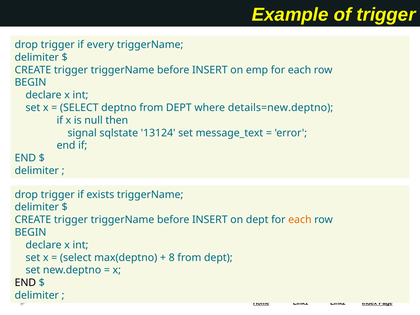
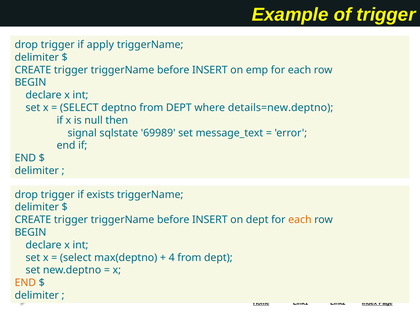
every: every -> apply (100, 45)
13124: 13124 -> 69989 (158, 133)
8: 8 -> 4 (172, 258)
END colour: black -> orange (25, 283)
